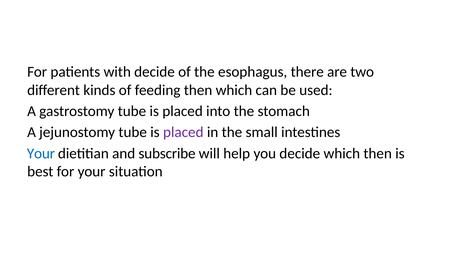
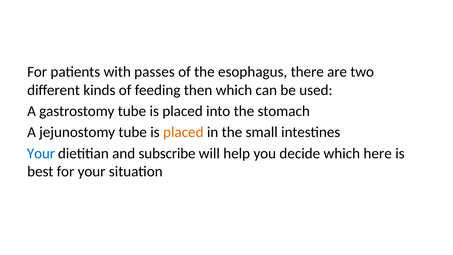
with decide: decide -> passes (155, 72)
placed colour: purple -> orange (183, 132)
which then: then -> here (378, 153)
